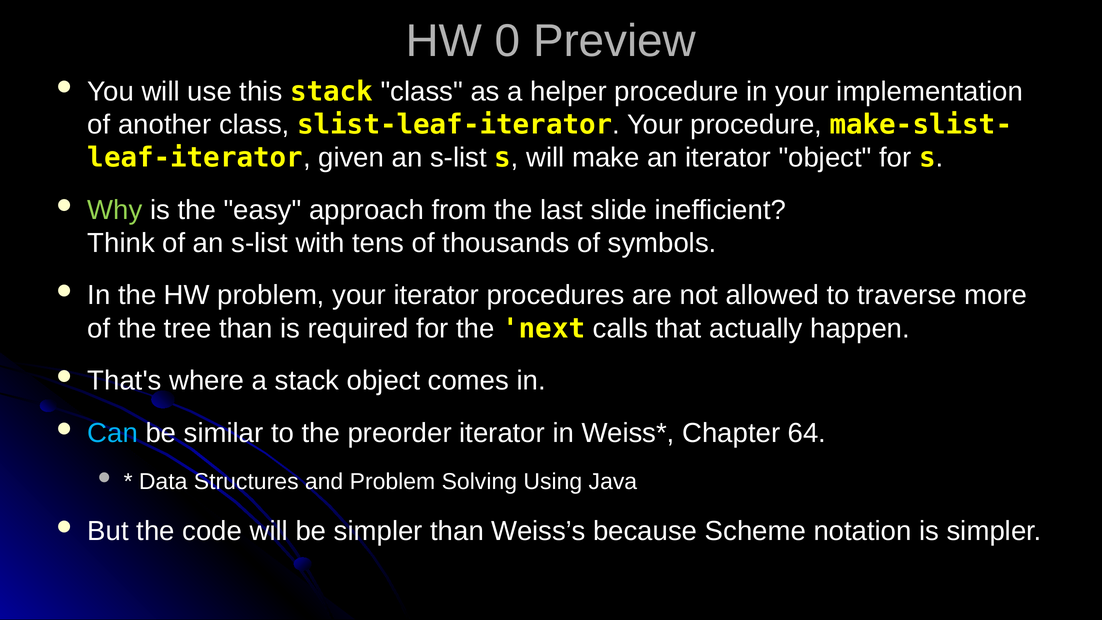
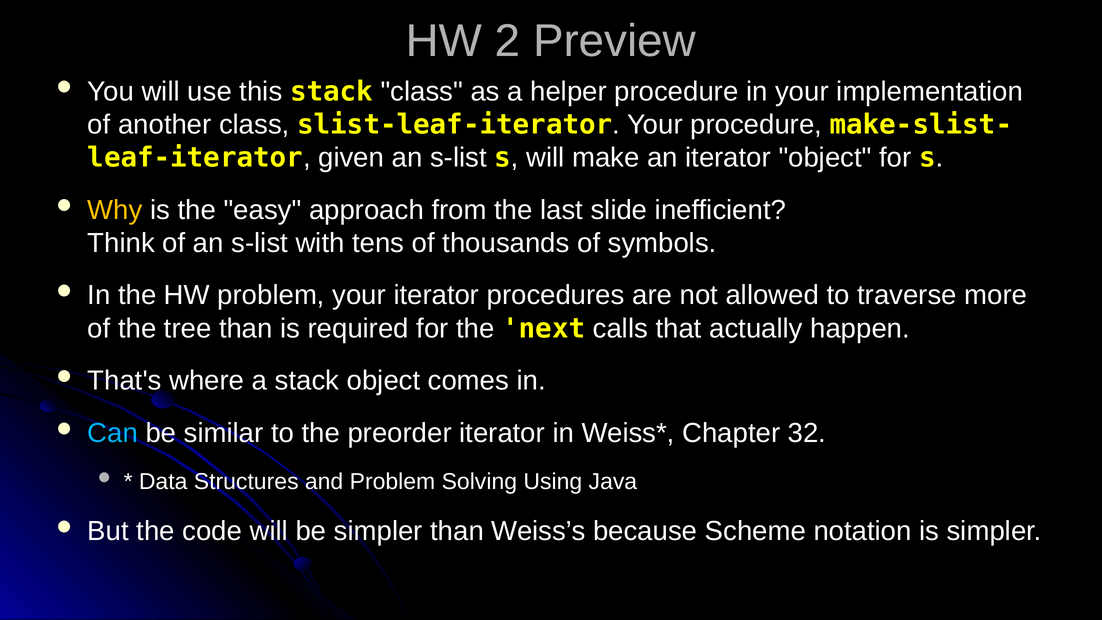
0: 0 -> 2 (508, 41)
Why colour: light green -> yellow (115, 210)
64: 64 -> 32 (807, 433)
